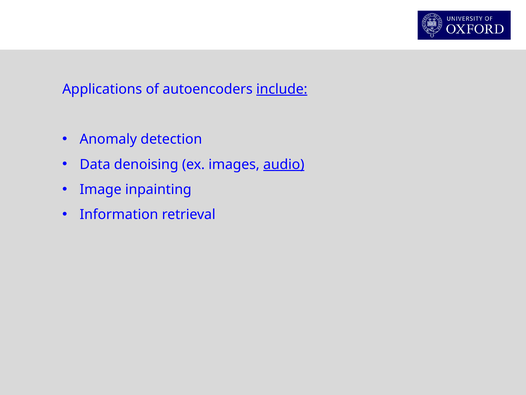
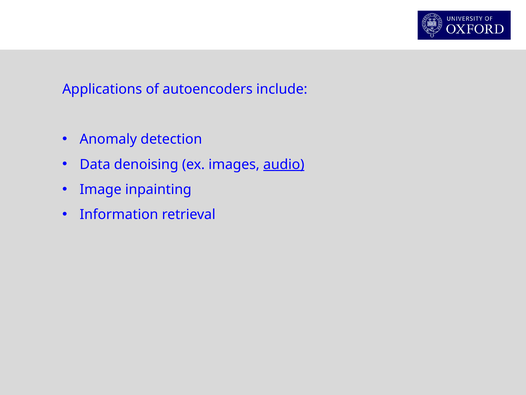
include underline: present -> none (282, 89)
